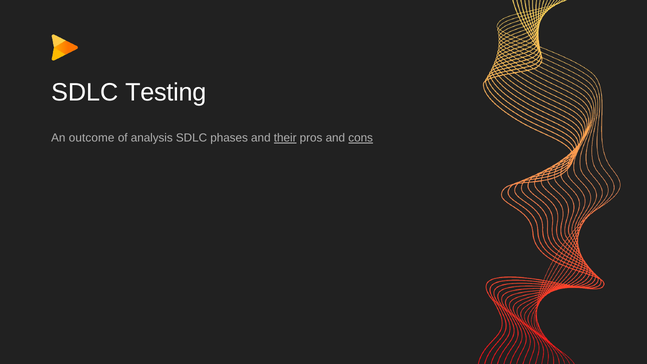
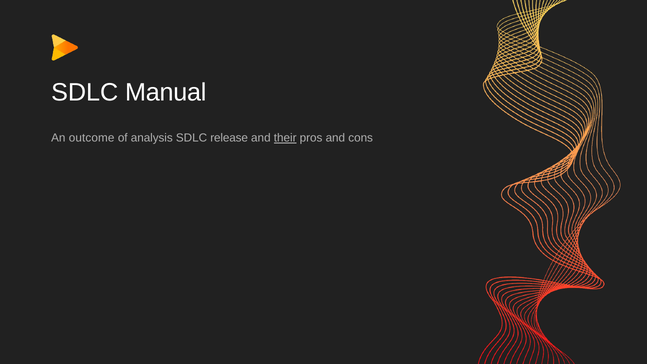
Testing: Testing -> Manual (166, 93)
phases: phases -> release (229, 138)
cons underline: present -> none (361, 138)
